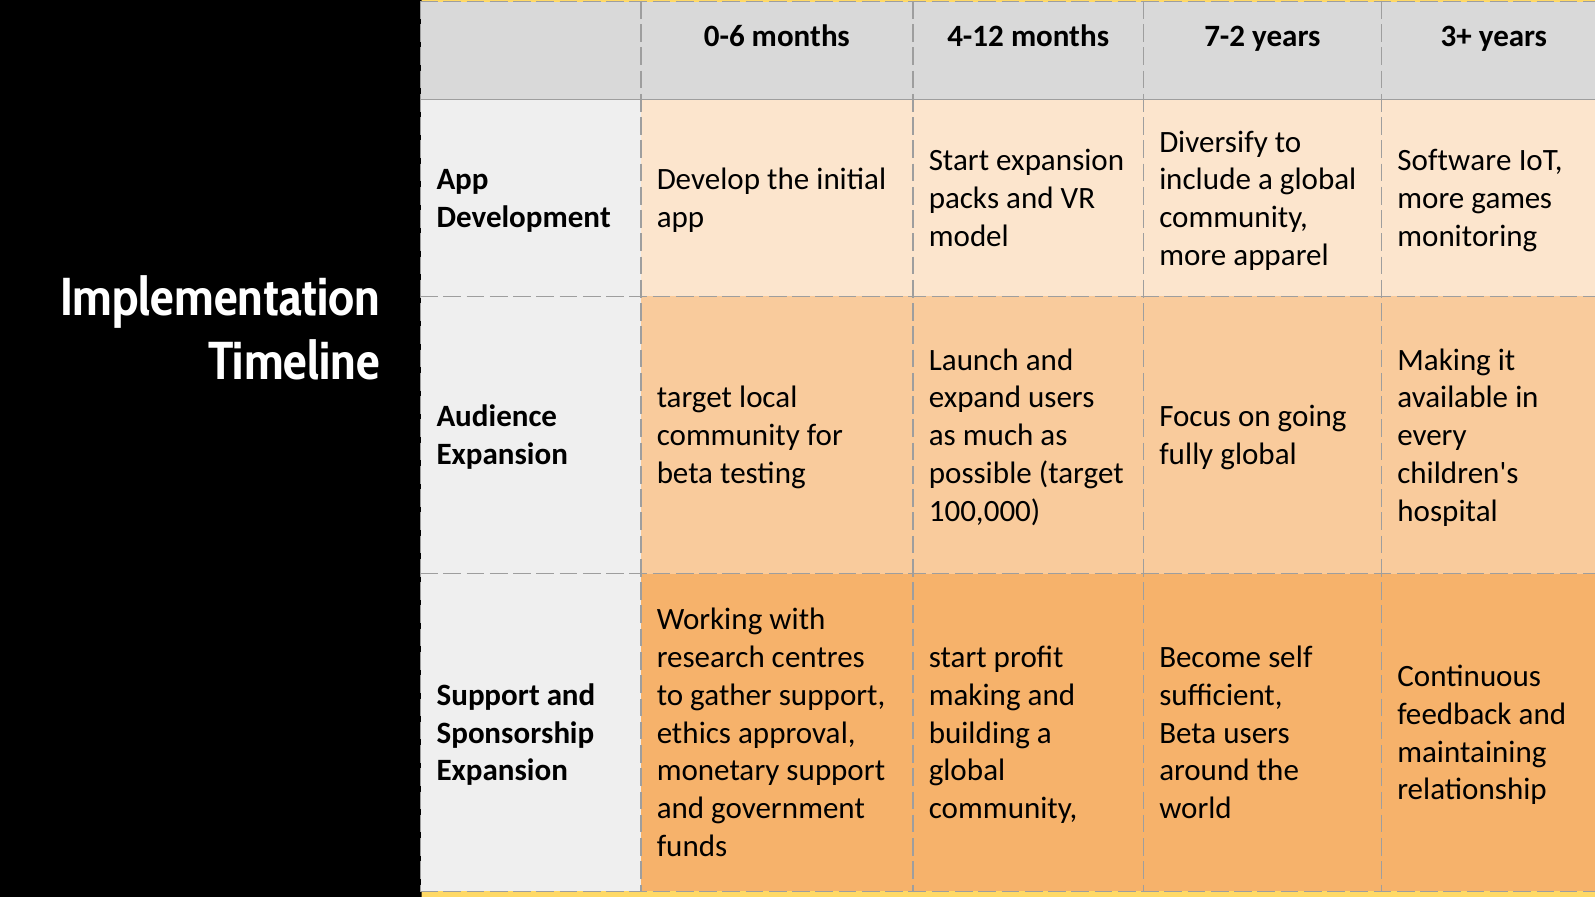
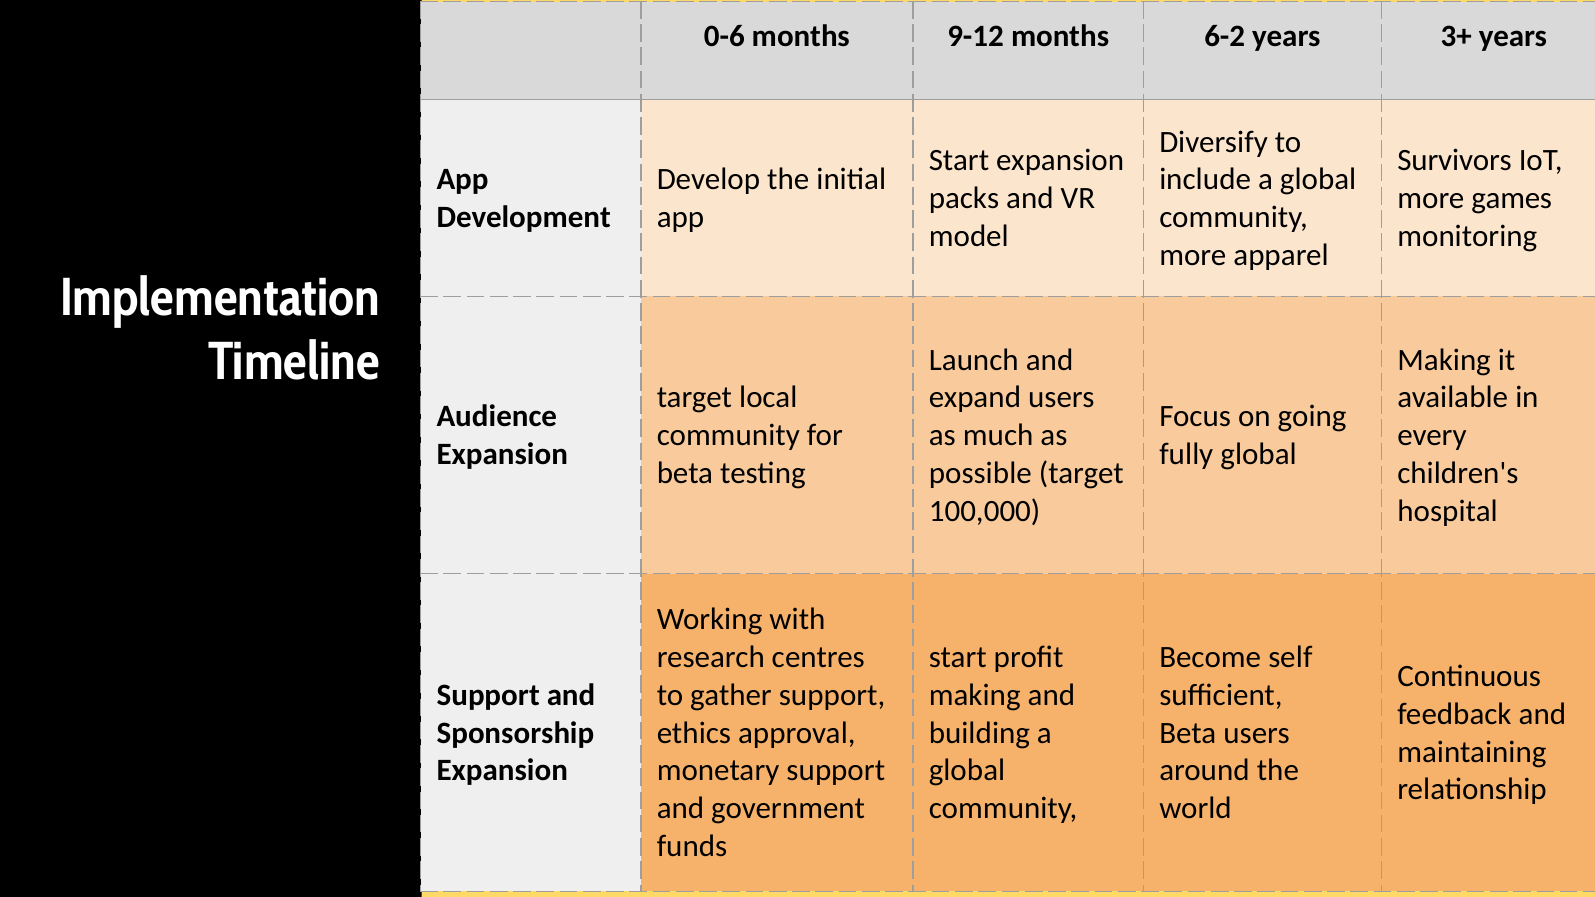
4-12: 4-12 -> 9-12 (976, 37)
7-2: 7-2 -> 6-2 (1225, 37)
Software: Software -> Survivors (1455, 161)
